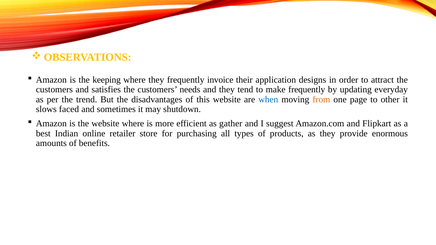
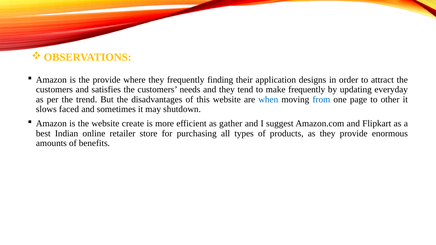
the keeping: keeping -> provide (107, 80)
invoice: invoice -> finding (220, 80)
from colour: orange -> blue (321, 100)
website where: where -> create (133, 124)
